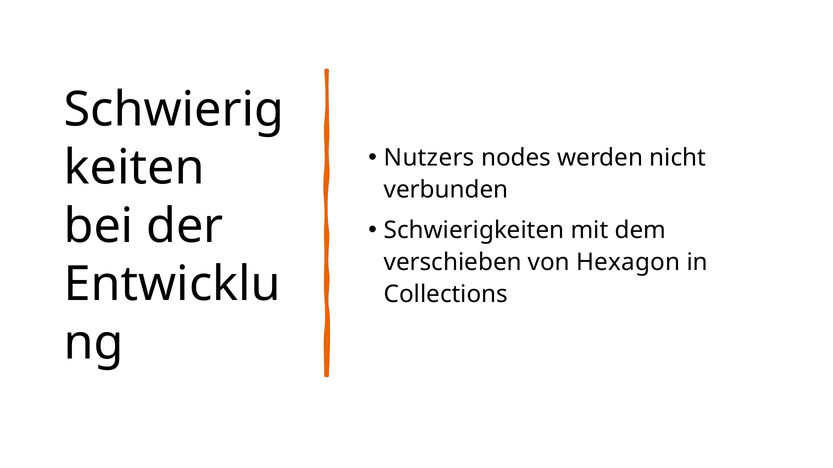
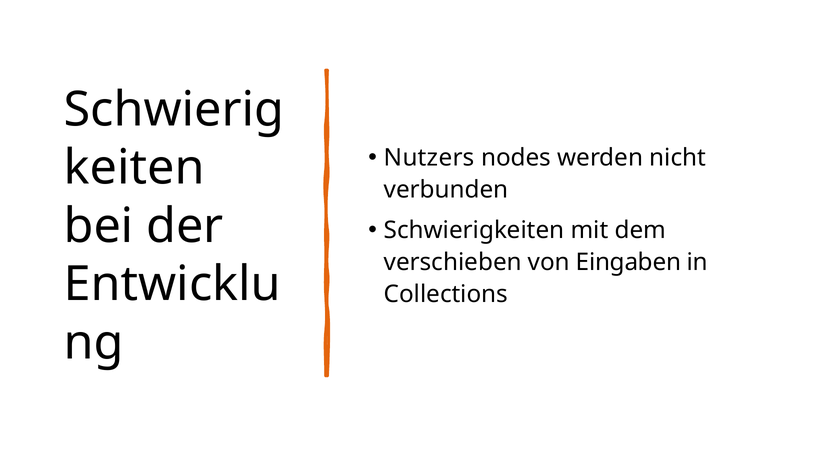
Hexagon: Hexagon -> Eingaben (628, 263)
